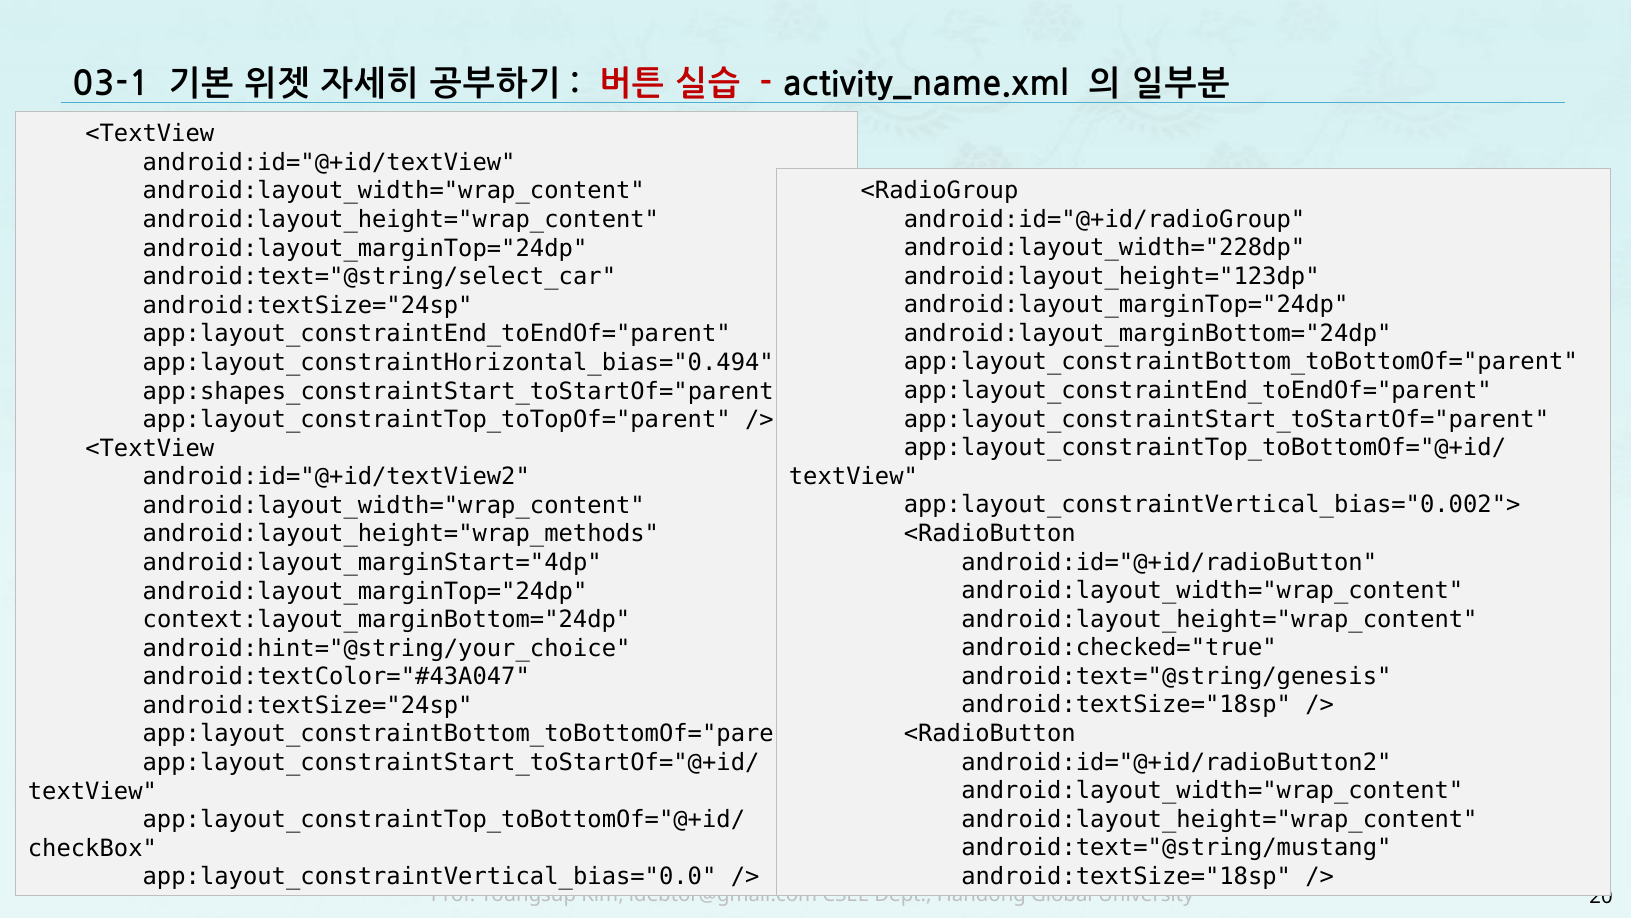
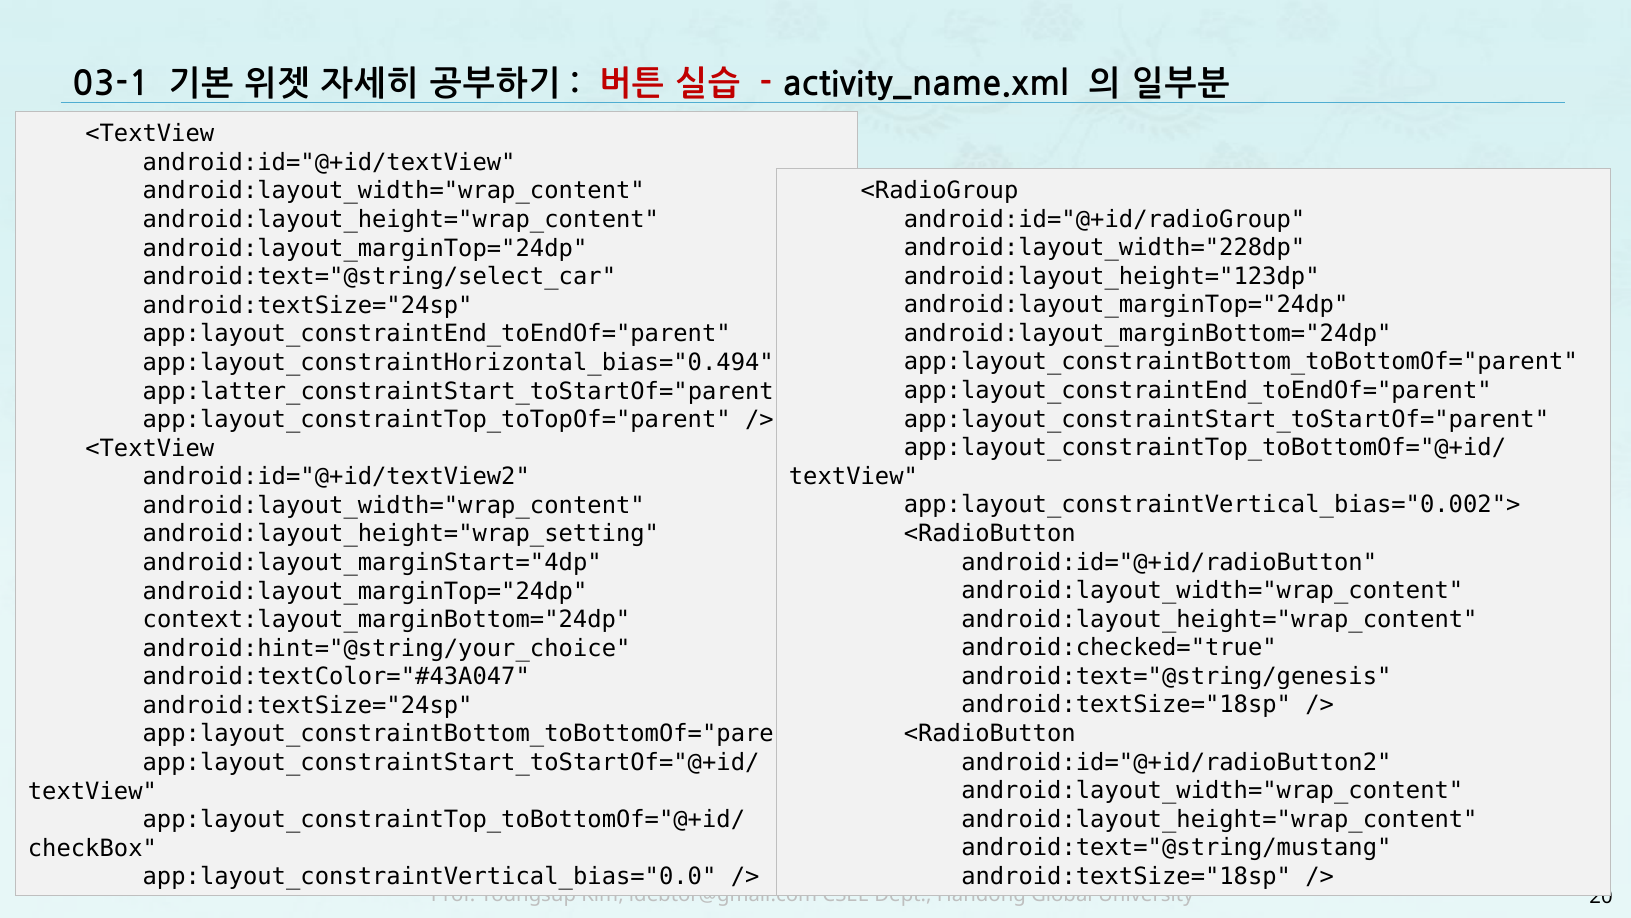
app:shapes_constraintStart_toStartOf="parent: app:shapes_constraintStart_toStartOf="parent -> app:latter_constraintStart_toStartOf="parent (465, 391)
android:layout_height="wrap_methods: android:layout_height="wrap_methods -> android:layout_height="wrap_setting (401, 534)
